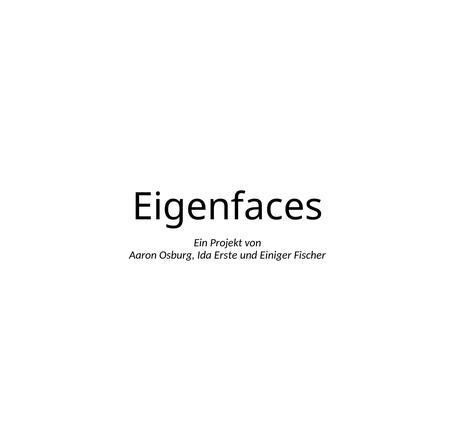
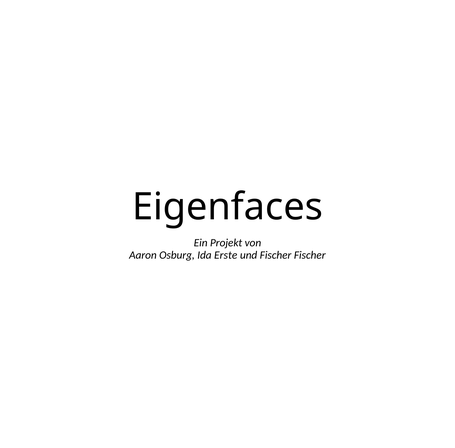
und Einiger: Einiger -> Fischer (276, 255)
